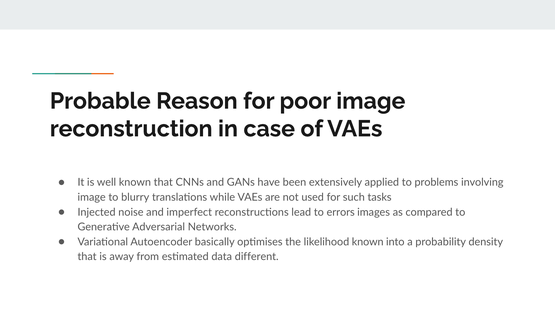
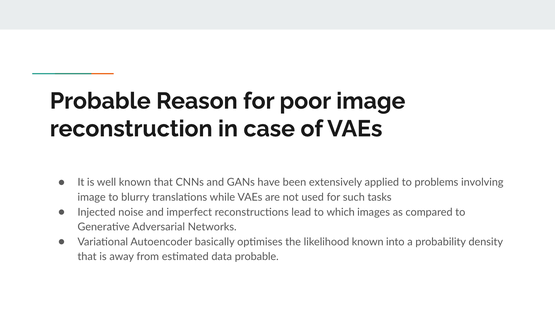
errors: errors -> which (341, 212)
data different: different -> probable (257, 257)
